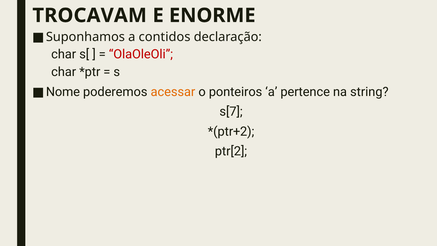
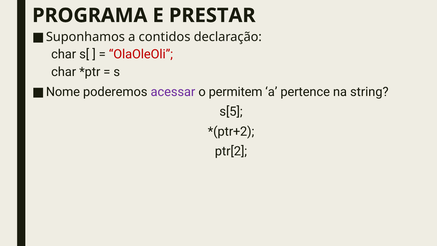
TROCAVAM: TROCAVAM -> PROGRAMA (90, 15)
ENORME: ENORME -> PRESTAR (212, 15)
acessar colour: orange -> purple (173, 92)
ponteiros: ponteiros -> permitem (236, 92)
s[7: s[7 -> s[5 (231, 112)
